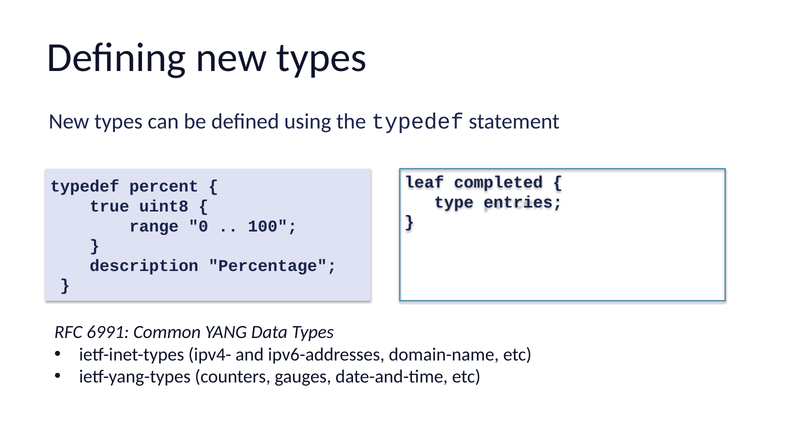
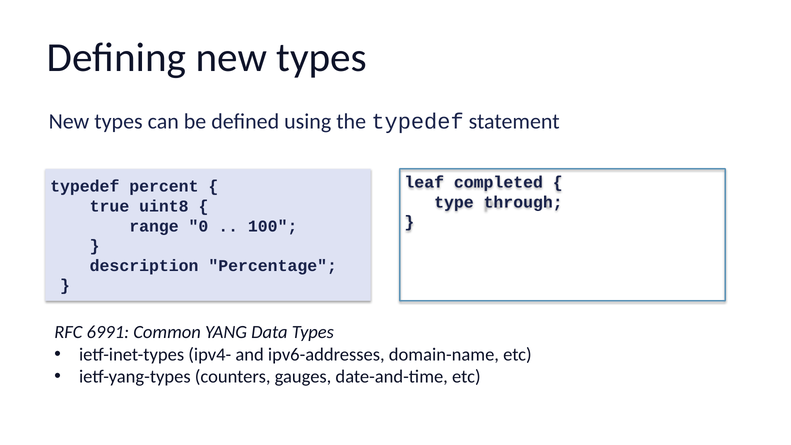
entries: entries -> through (523, 202)
